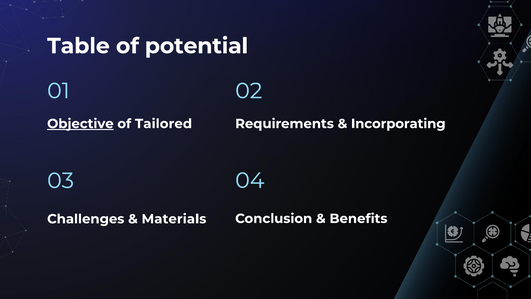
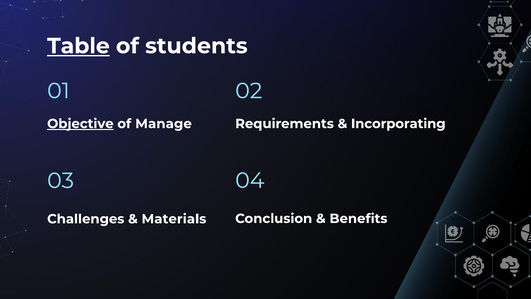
Table underline: none -> present (78, 46)
potential: potential -> students (196, 46)
Tailored: Tailored -> Manage (164, 124)
